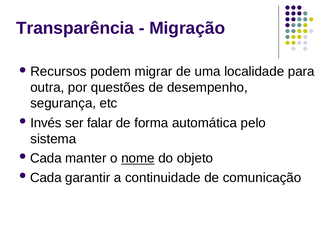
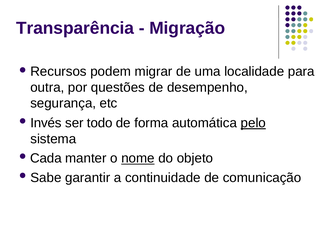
falar: falar -> todo (100, 123)
pelo underline: none -> present (253, 123)
Cada: Cada -> Sabe (46, 178)
